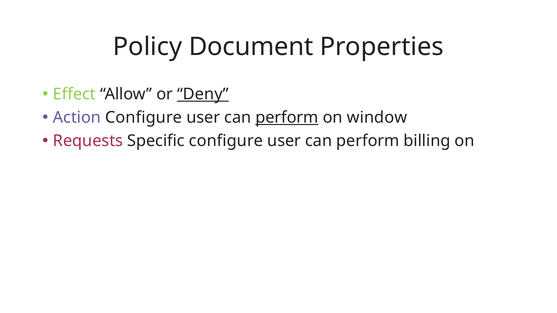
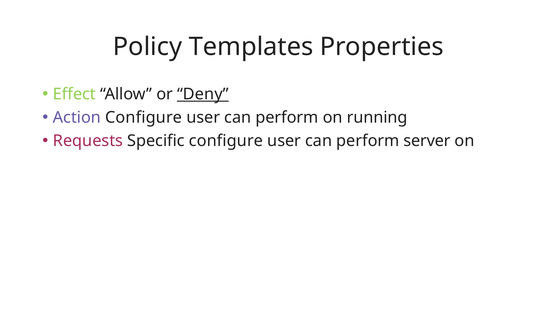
Document: Document -> Templates (251, 47)
perform underline: present -> none (287, 118)
window: window -> running (377, 118)
billing: billing -> server (427, 141)
